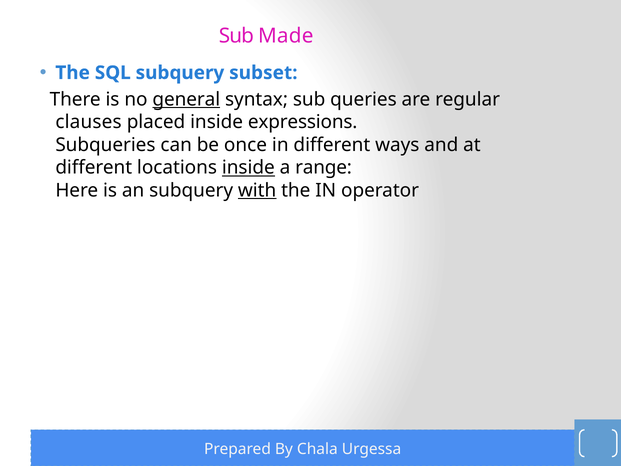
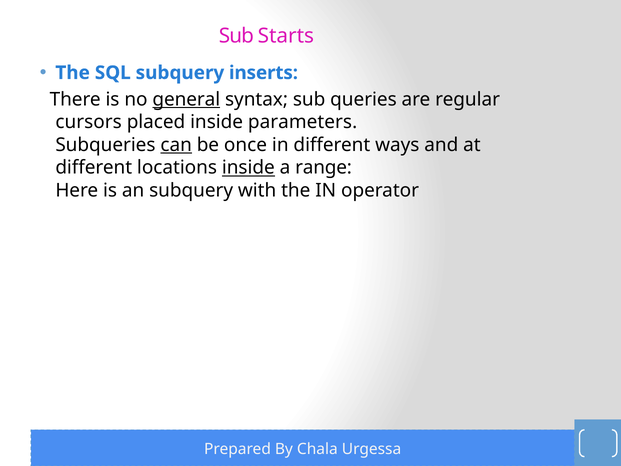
Made: Made -> Starts (286, 36)
subset: subset -> inserts (263, 73)
clauses: clauses -> cursors (89, 122)
expressions: expressions -> parameters (303, 122)
can underline: none -> present (176, 145)
with underline: present -> none (257, 190)
